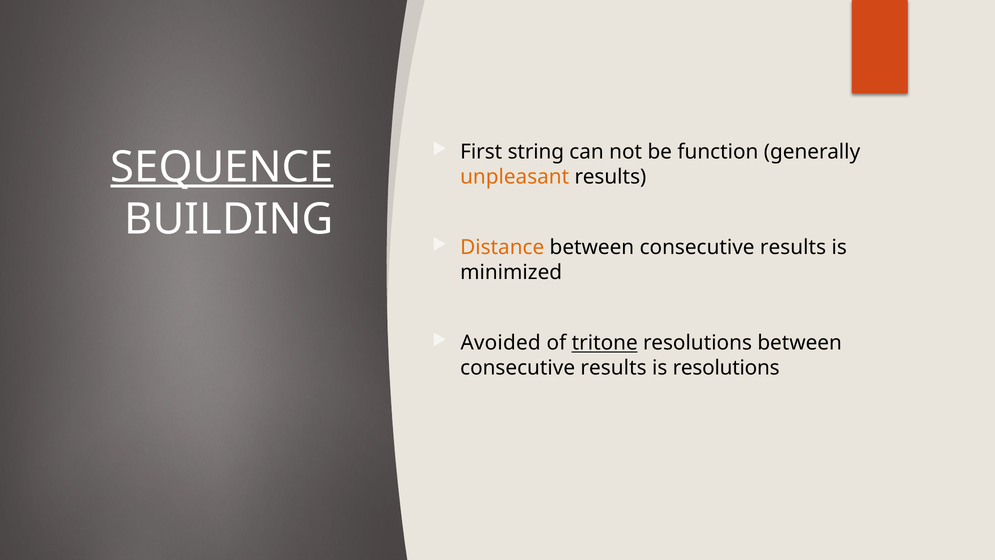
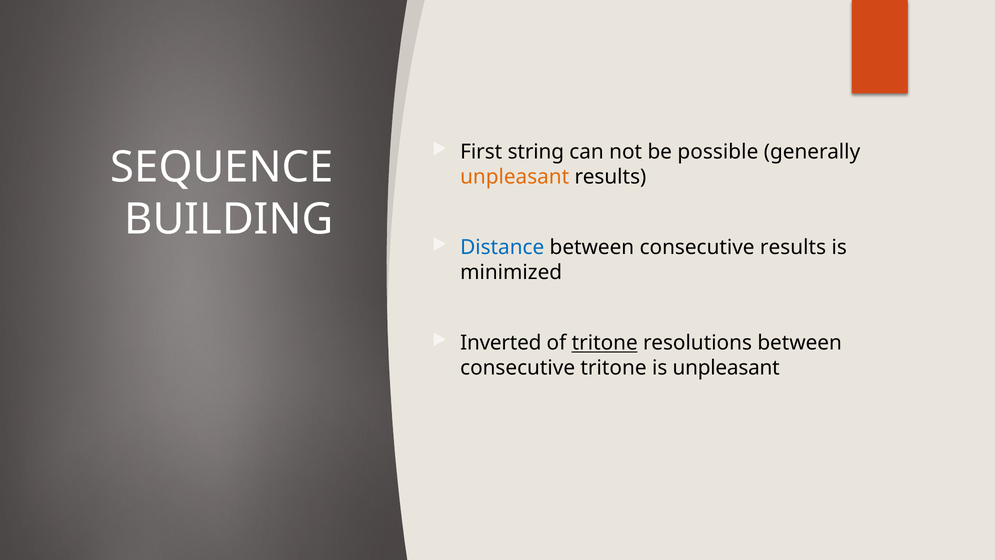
function: function -> possible (718, 152)
SEQUENCE underline: present -> none (222, 167)
Distance colour: orange -> blue (502, 247)
Avoided: Avoided -> Inverted (501, 343)
results: results -> tritone (614, 368)
is resolutions: resolutions -> unpleasant (726, 368)
